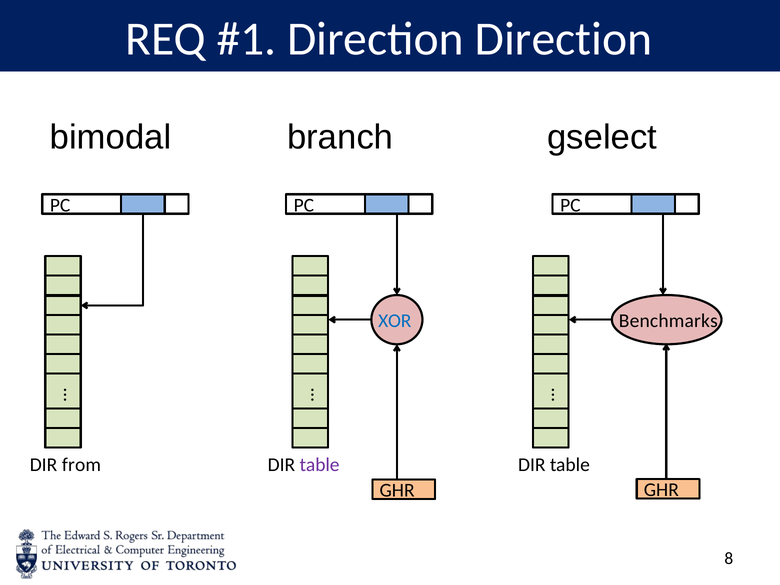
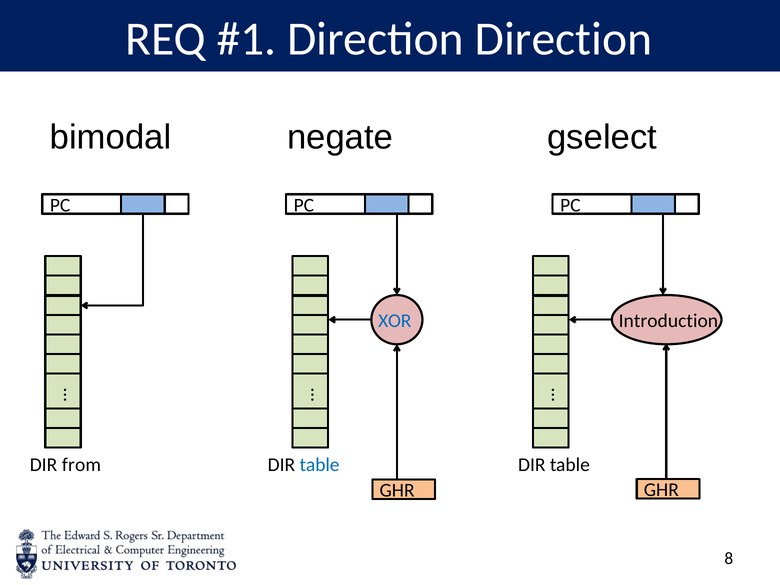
branch: branch -> negate (340, 138)
Benchmarks: Benchmarks -> Introduction (668, 321)
table colour: purple -> blue (320, 465)
